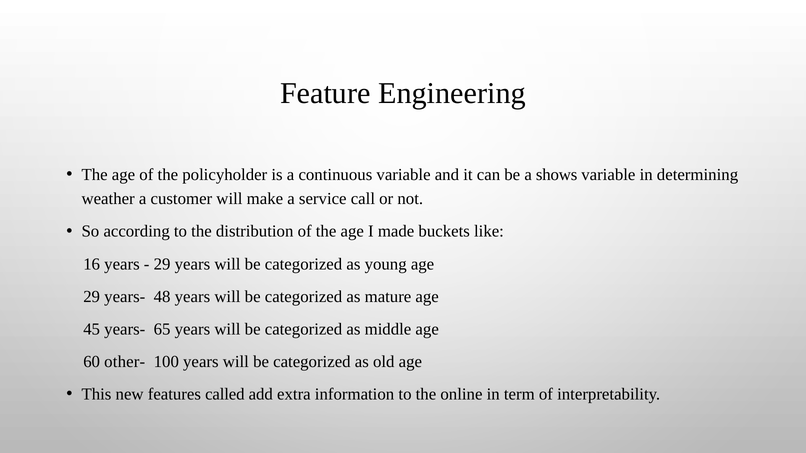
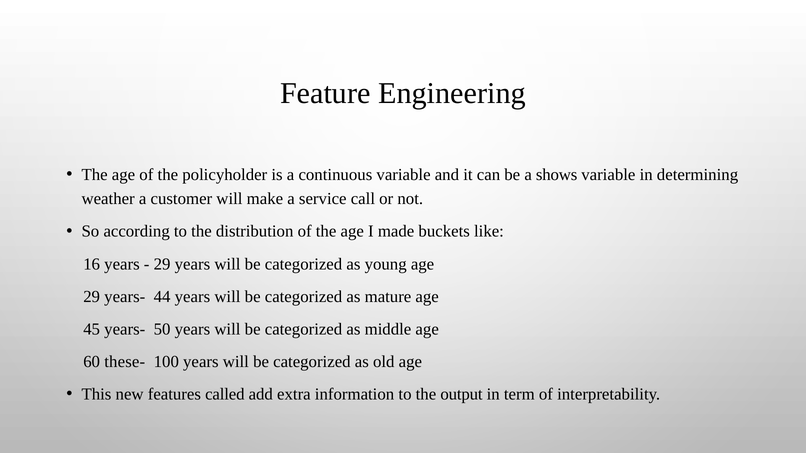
48: 48 -> 44 (162, 297)
65: 65 -> 50 (162, 329)
other-: other- -> these- (125, 362)
online: online -> output (462, 395)
